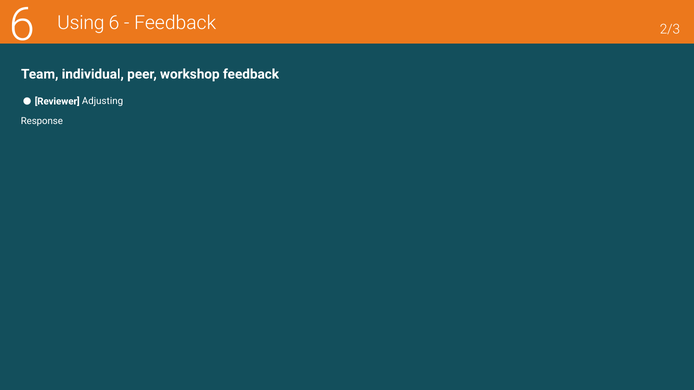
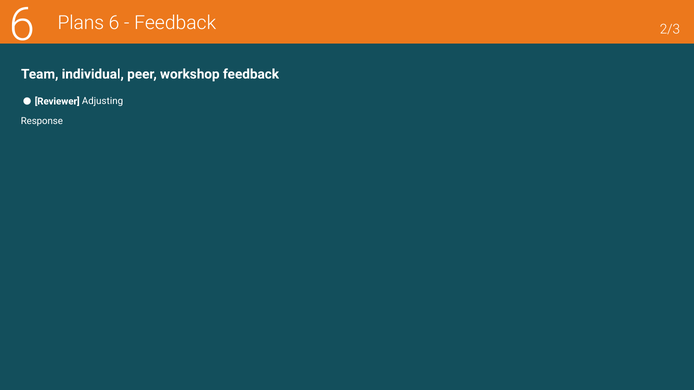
Using: Using -> Plans (81, 23)
